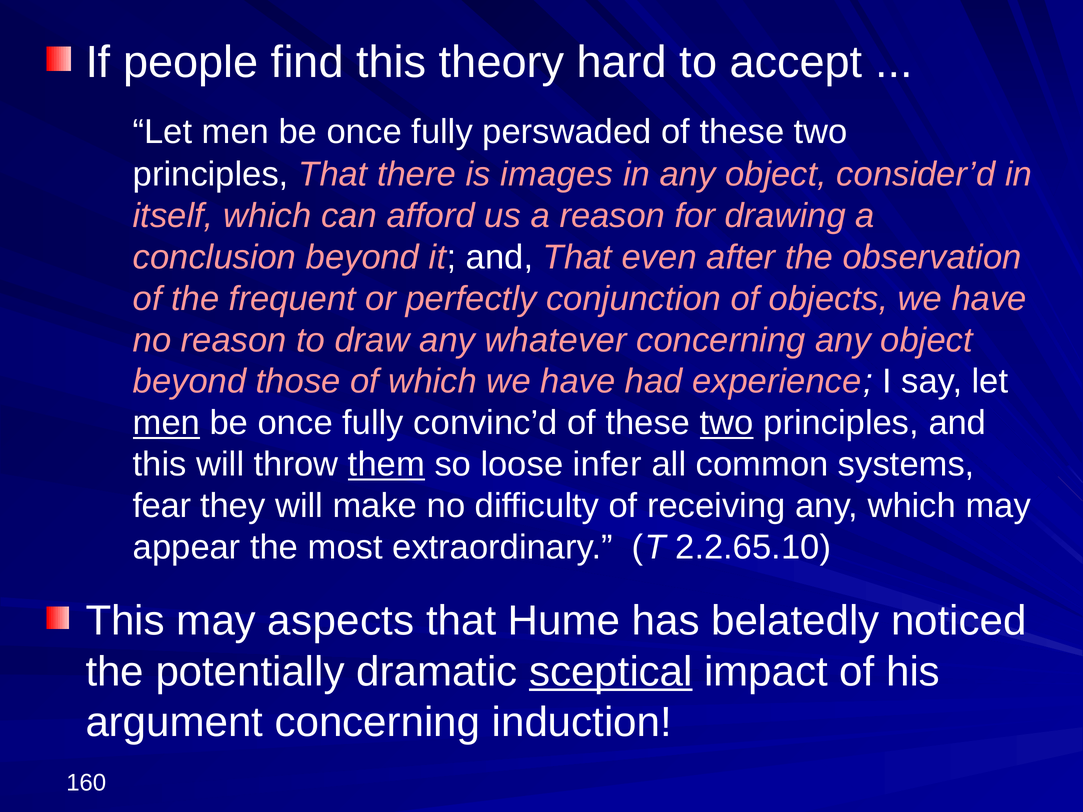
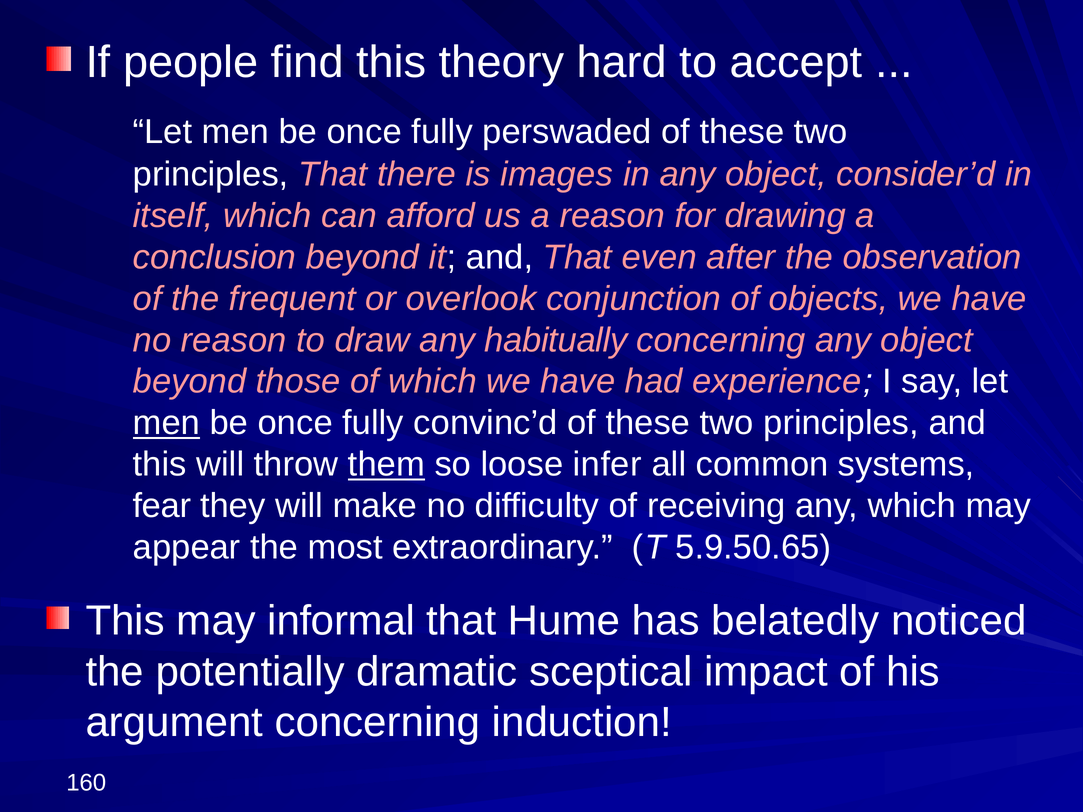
perfectly: perfectly -> overlook (471, 299)
whatever: whatever -> habitually (556, 340)
two underline: present -> none (727, 423)
2.2.65.10: 2.2.65.10 -> 5.9.50.65 (753, 548)
aspects: aspects -> informal (341, 621)
sceptical underline: present -> none (611, 672)
